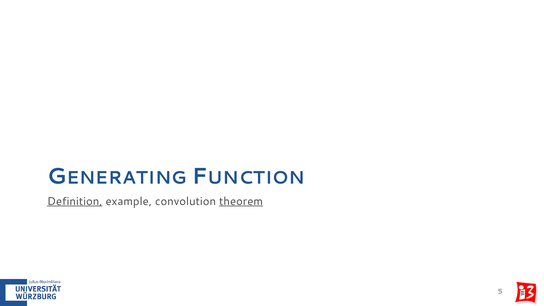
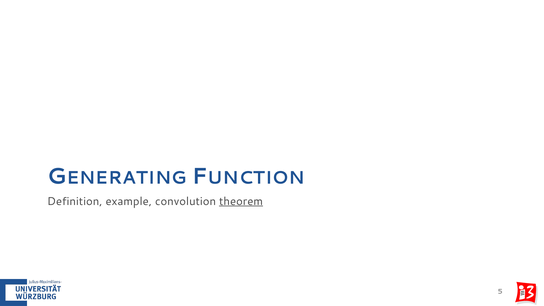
Definition underline: present -> none (75, 201)
